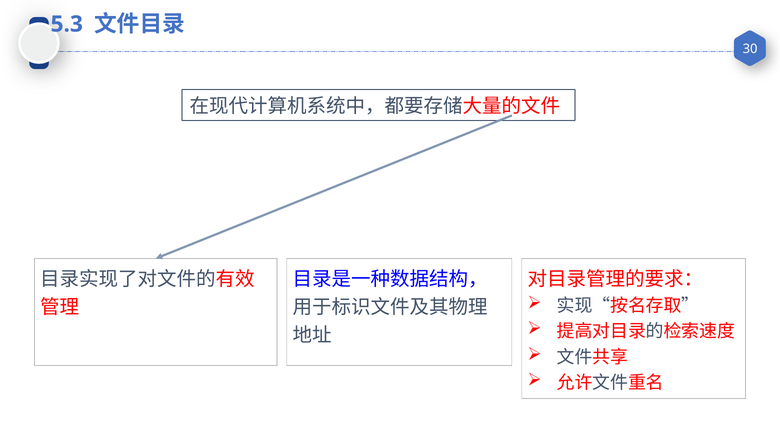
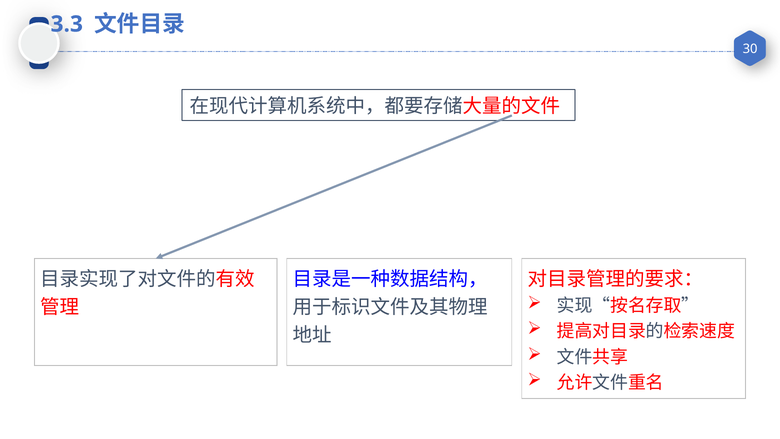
5.3: 5.3 -> 3.3 (67, 24)
